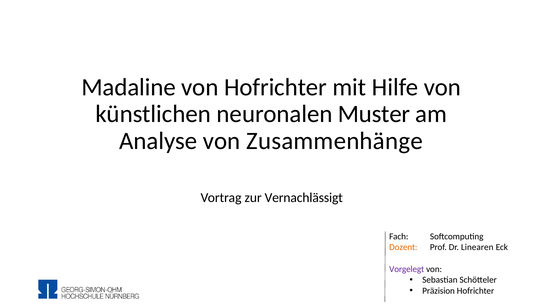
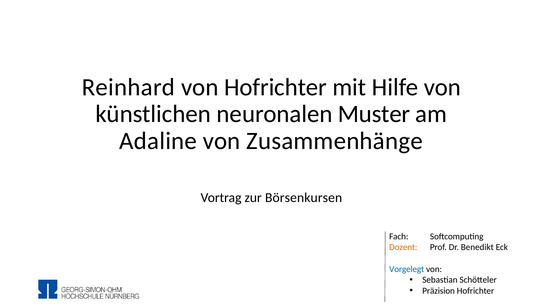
Madaline: Madaline -> Reinhard (128, 87)
Analyse: Analyse -> Adaline (158, 141)
Vernachlässigt: Vernachlässigt -> Börsenkursen (304, 197)
Linearen: Linearen -> Benedikt (477, 247)
Vorgelegt colour: purple -> blue (407, 269)
